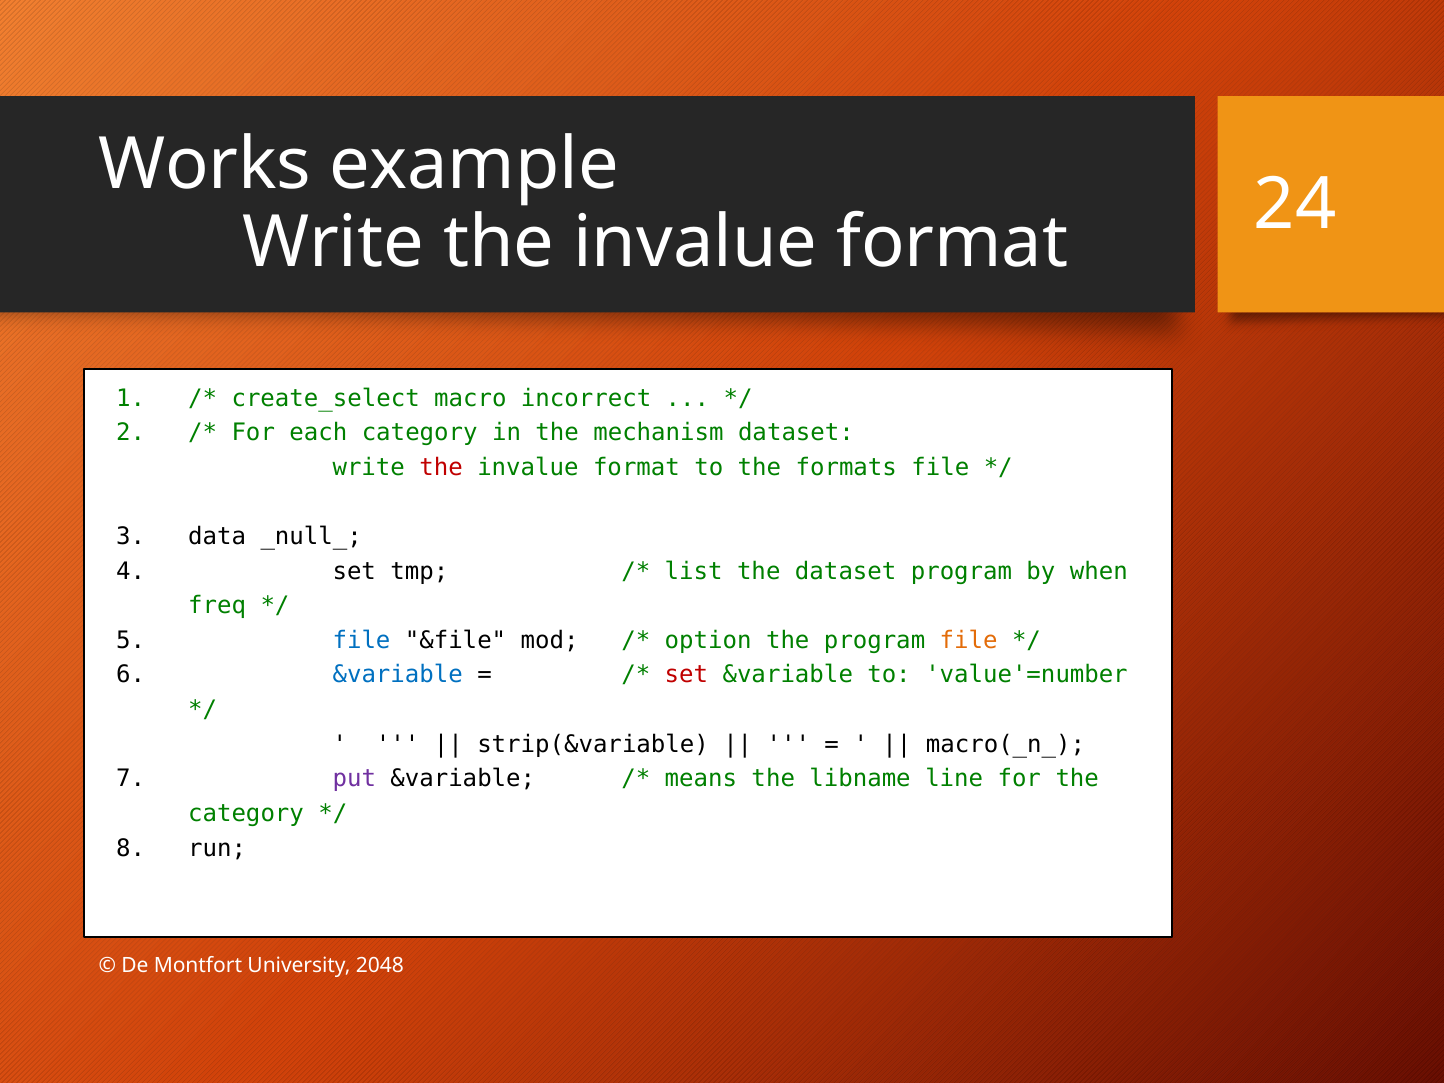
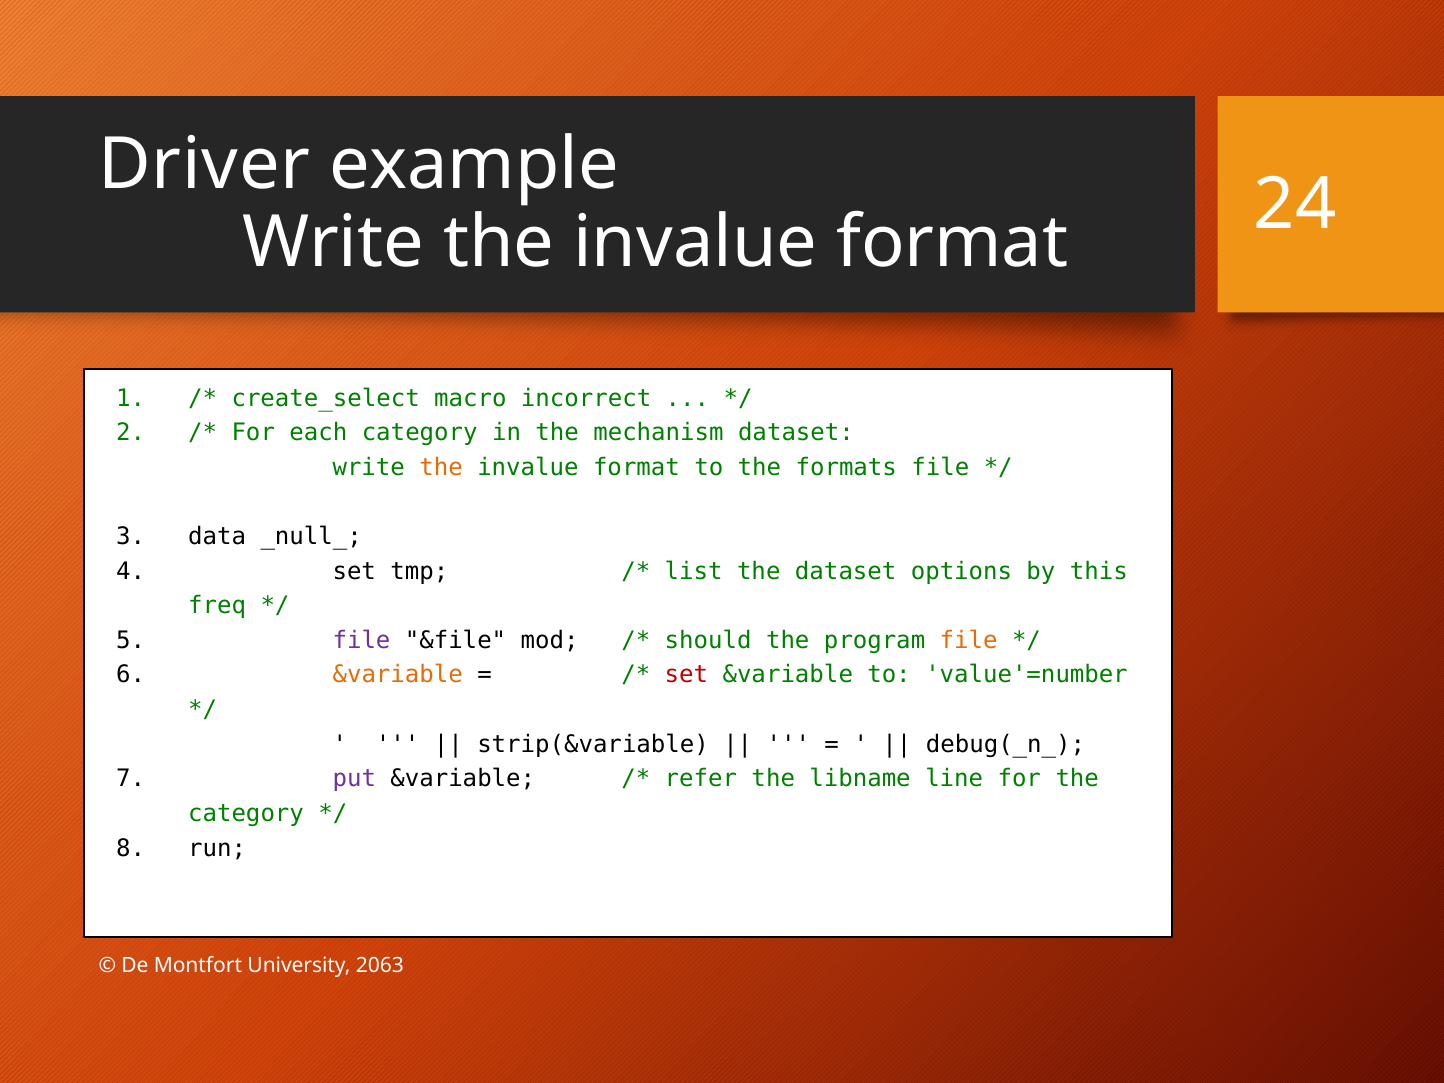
Works: Works -> Driver (204, 165)
the colour: red -> orange (441, 467)
dataset program: program -> options (961, 571)
when: when -> this (1099, 571)
file colour: blue -> purple (362, 640)
option: option -> should (708, 640)
&variable colour: blue -> orange (398, 675)
macro(_n_: macro(_n_ -> debug(_n_ (1005, 744)
means: means -> refer (701, 779)
2048: 2048 -> 2063 (380, 966)
